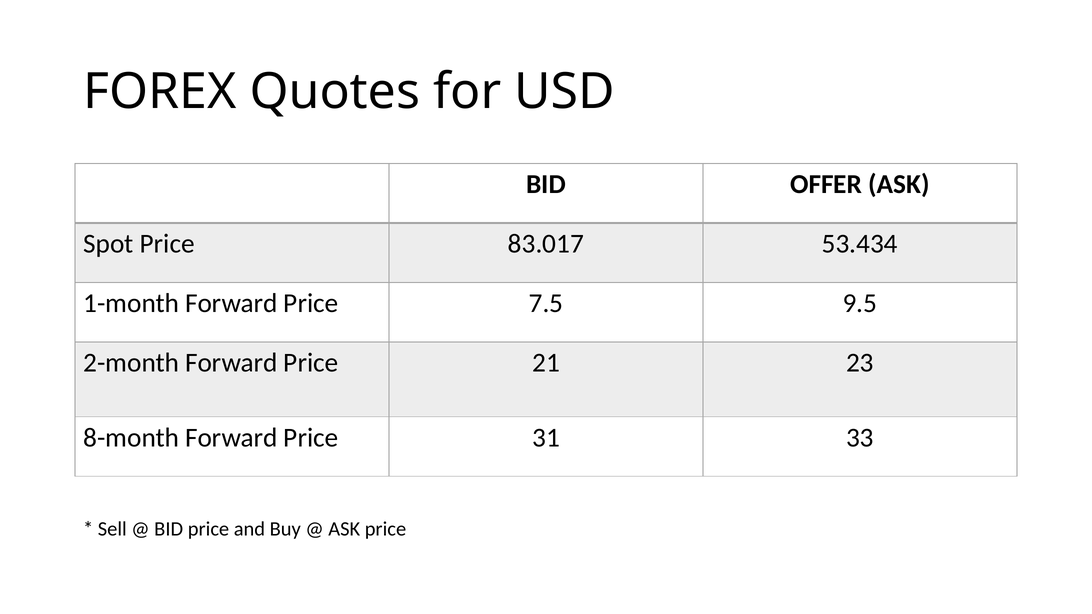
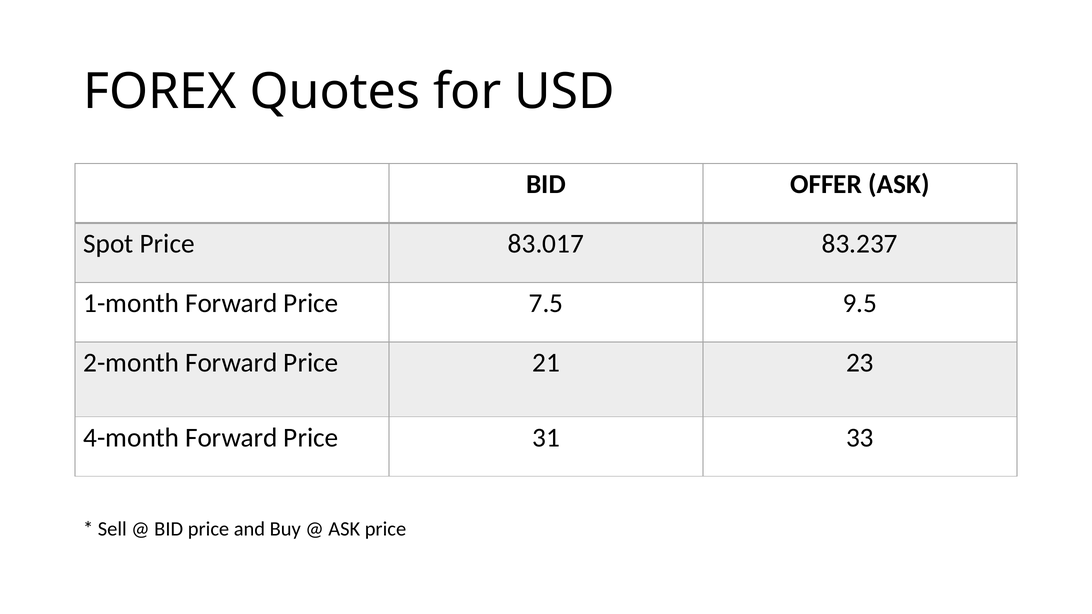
53.434: 53.434 -> 83.237 (860, 244)
8-month: 8-month -> 4-month (131, 438)
